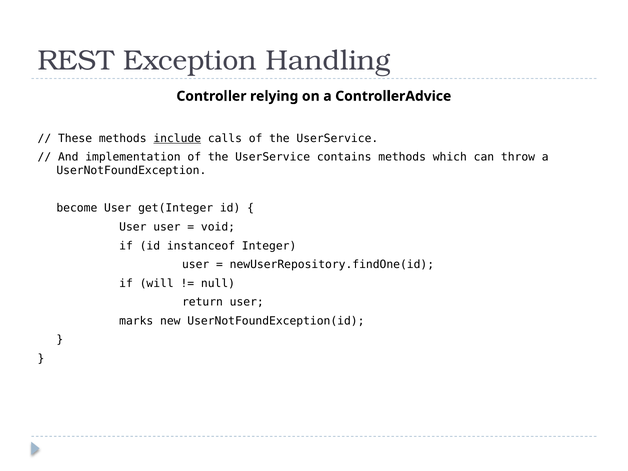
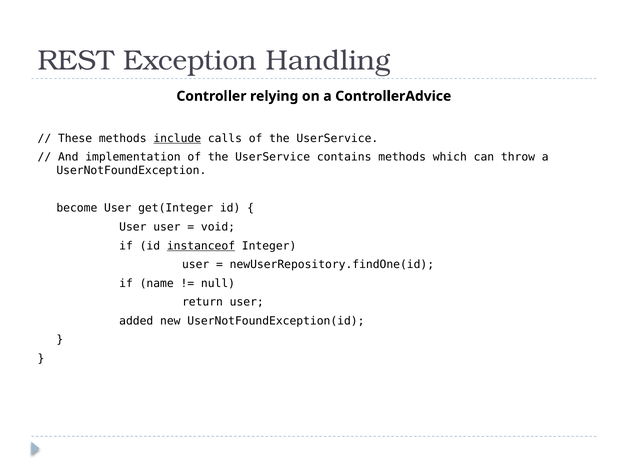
instanceof underline: none -> present (201, 246)
will: will -> name (157, 283)
marks: marks -> added (136, 321)
